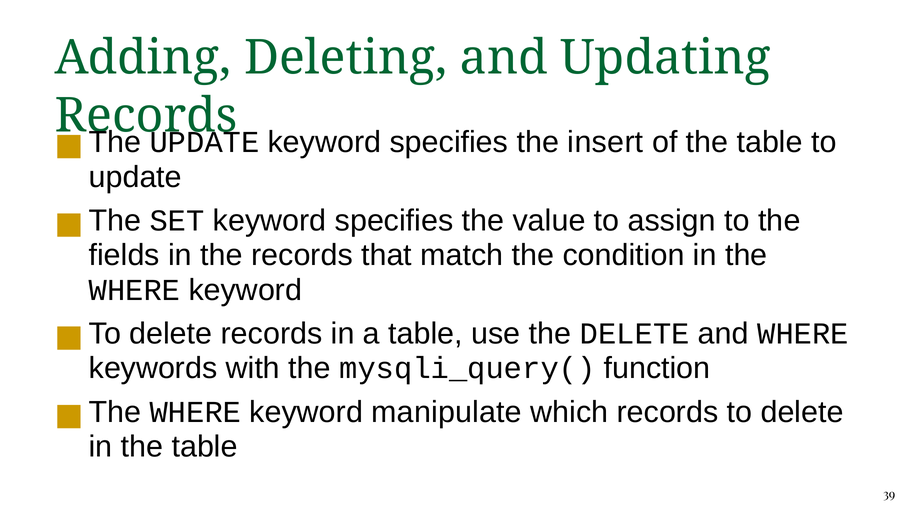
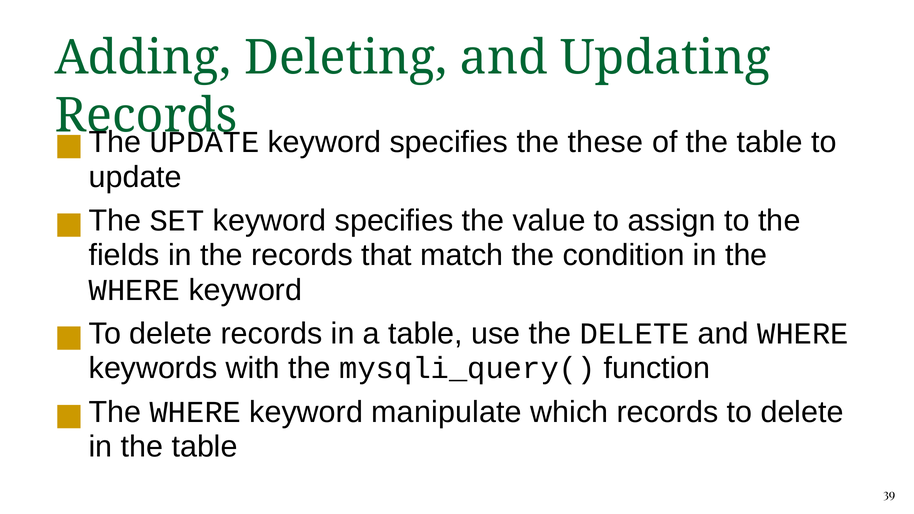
insert: insert -> these (605, 142)
